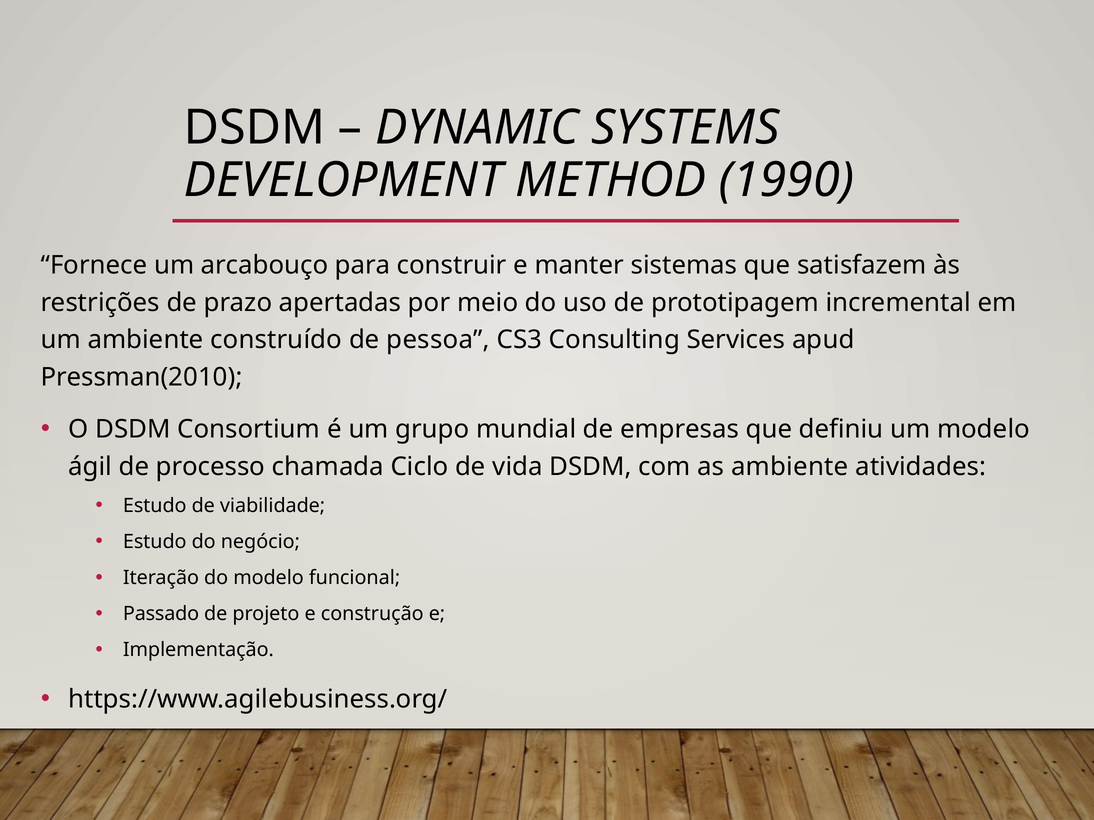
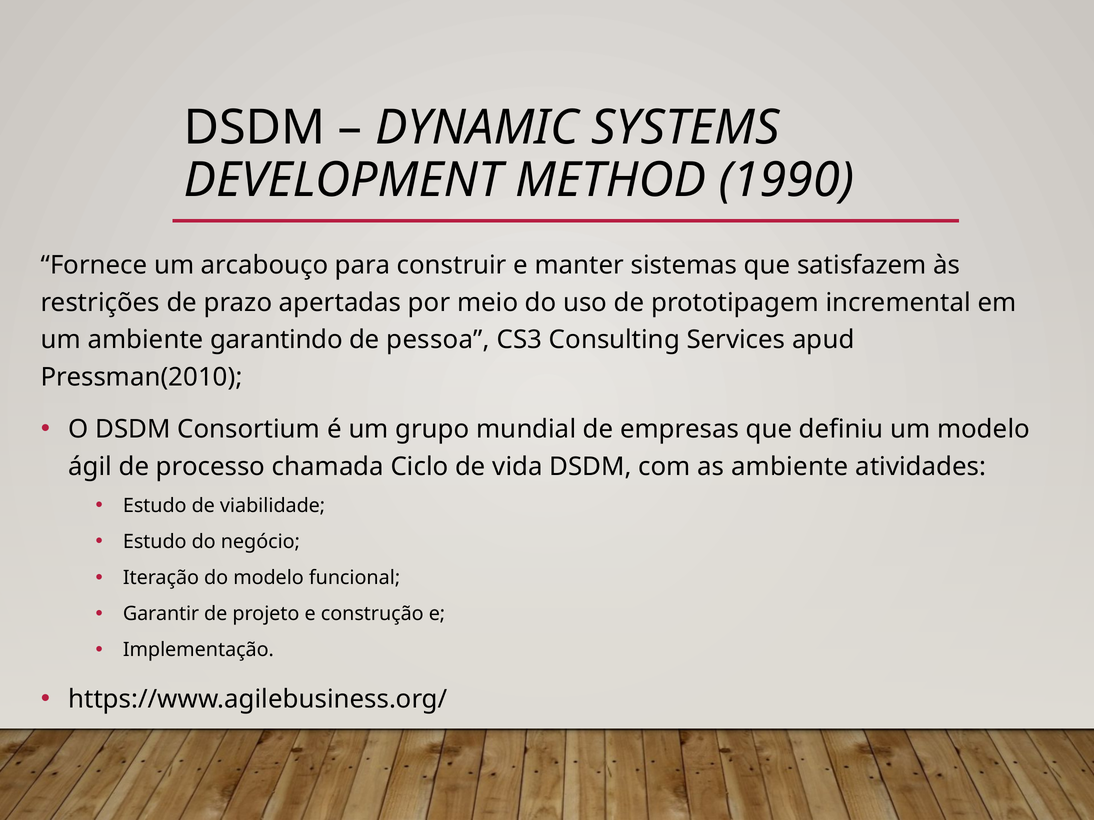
construído: construído -> garantindo (276, 340)
Passado: Passado -> Garantir (161, 614)
